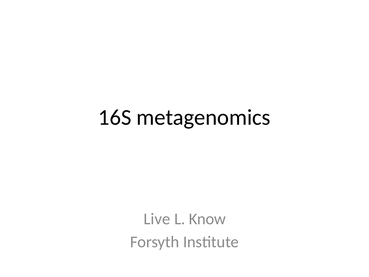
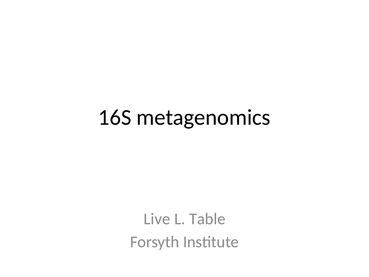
Know: Know -> Table (207, 219)
